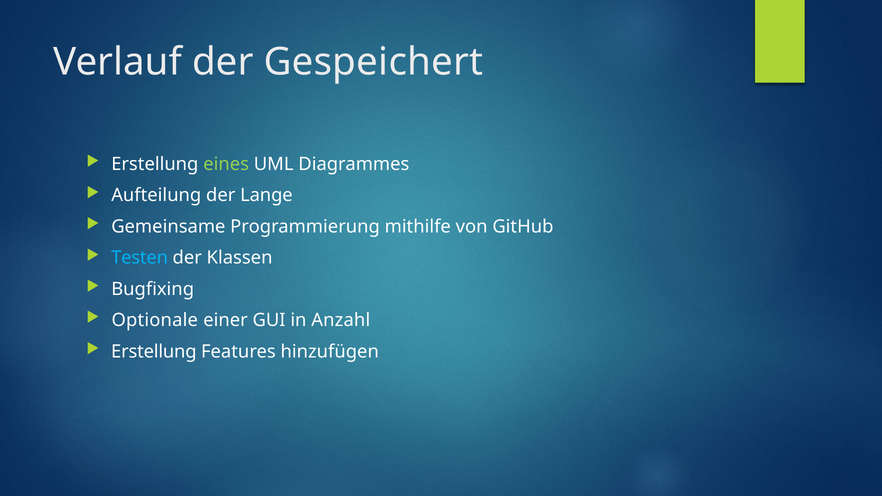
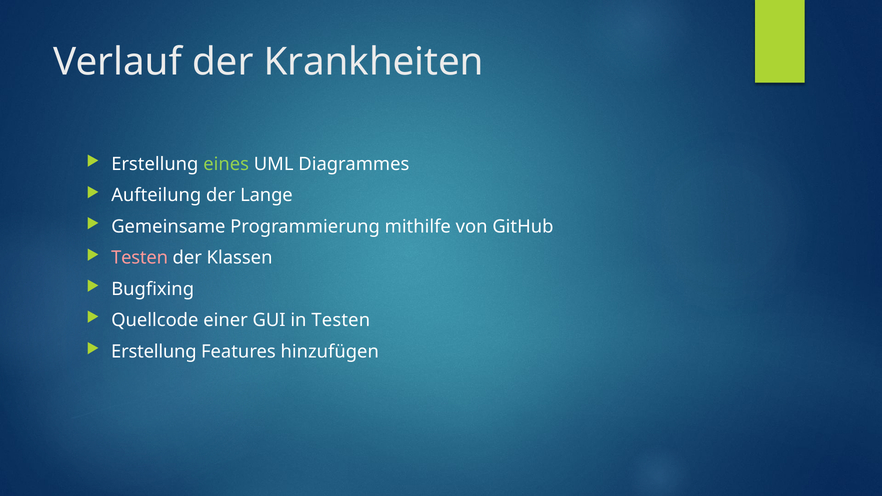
Gespeichert: Gespeichert -> Krankheiten (374, 62)
Testen colour: light blue -> pink (140, 258)
Optionale: Optionale -> Quellcode (155, 320)
in Anzahl: Anzahl -> Testen (341, 320)
